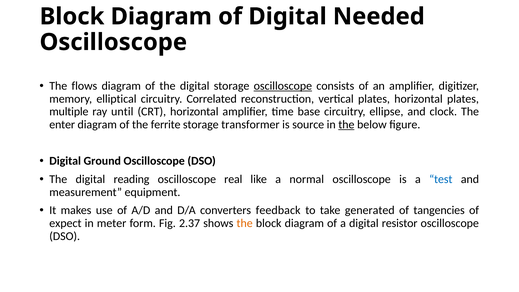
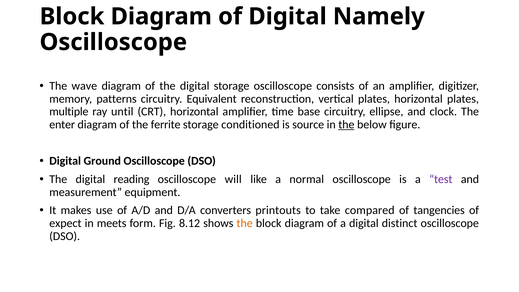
Needed: Needed -> Namely (379, 16)
flows: flows -> wave (84, 86)
oscilloscope underline: present -> none (283, 86)
elliptical: elliptical -> patterns (117, 99)
Correlated: Correlated -> Equivalent (212, 99)
transformer: transformer -> conditioned (250, 125)
real: real -> will (233, 179)
test colour: blue -> purple (441, 179)
feedback: feedback -> printouts (278, 210)
generated: generated -> compared (370, 210)
meter: meter -> meets (112, 223)
2.37: 2.37 -> 8.12 (190, 223)
resistor: resistor -> distinct (400, 223)
